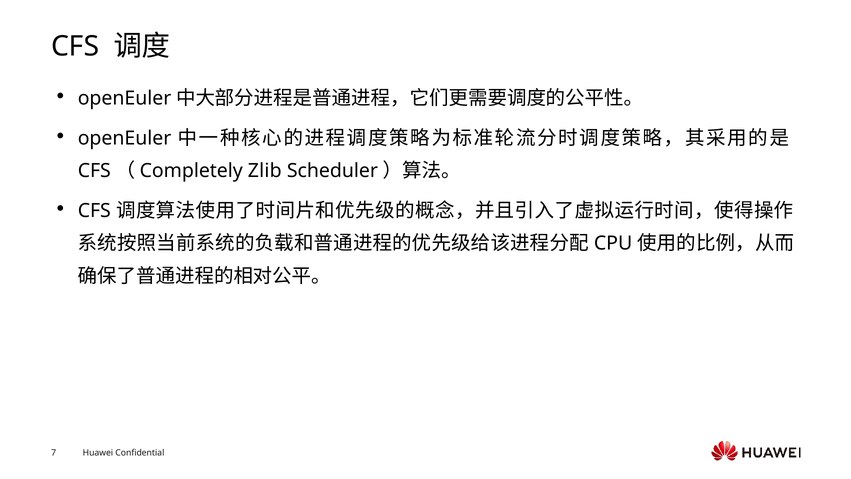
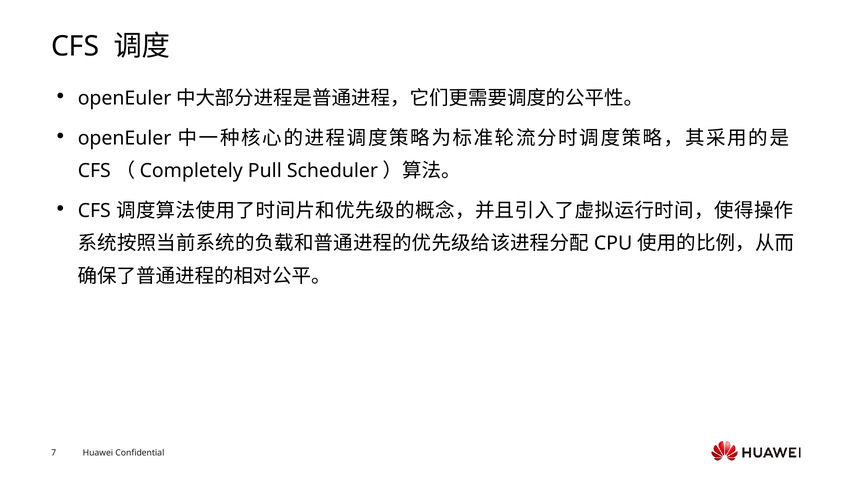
Zlib: Zlib -> Pull (265, 171)
